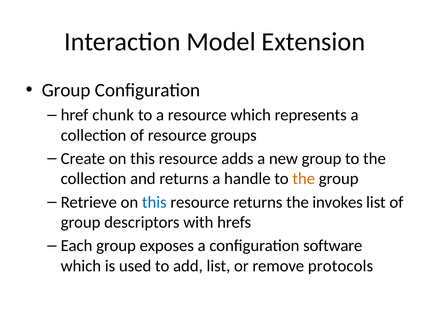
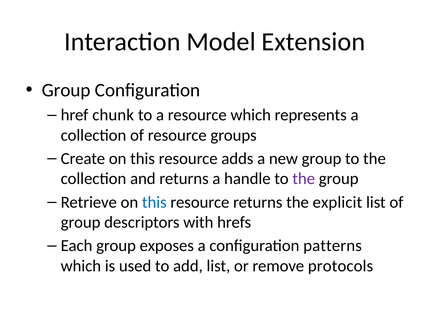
the colour: orange -> purple (304, 178)
invokes: invokes -> explicit (337, 202)
software: software -> patterns (333, 245)
